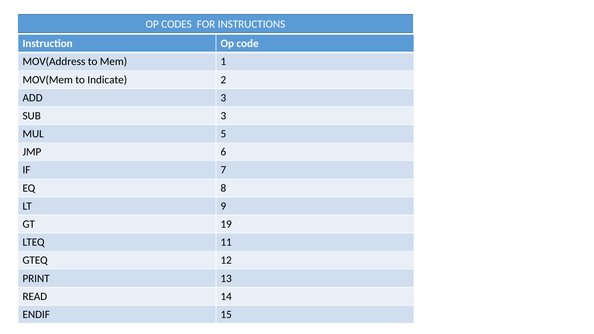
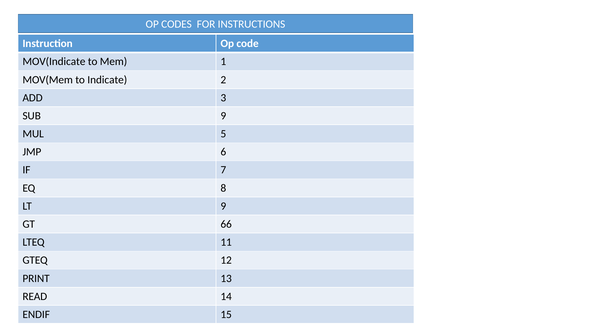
MOV(Address: MOV(Address -> MOV(Indicate (54, 62)
SUB 3: 3 -> 9 (223, 116)
19: 19 -> 66 (226, 224)
